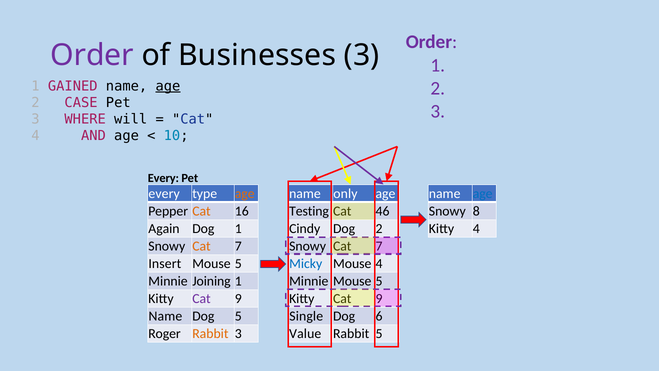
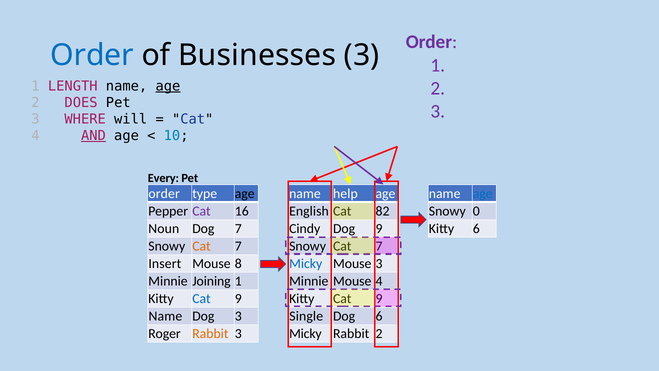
Order colour: purple -> blue (92, 55)
GAINED: GAINED -> LENGTH (73, 86)
CASE: CASE -> DOES (81, 103)
AND underline: none -> present (93, 136)
every: every -> order (164, 193)
age colour: orange -> black (245, 193)
only: only -> help (345, 193)
Cat colour: orange -> purple (201, 211)
Testing: Testing -> English (309, 211)
46: 46 -> 82 (383, 211)
8: 8 -> 0 (476, 211)
Again: Again -> Noun (164, 229)
Dog 1: 1 -> 7 (238, 229)
Dog 2: 2 -> 9 (379, 229)
Kitty 4: 4 -> 6 (476, 229)
5: 5 -> 8 (238, 264)
Mouse 4: 4 -> 3 (379, 264)
Minnie Mouse 5: 5 -> 4 (379, 281)
Cat colour: purple -> blue (201, 299)
Dog 5: 5 -> 3 (238, 316)
Value: Value -> Micky (305, 334)
Rabbit 5: 5 -> 2 (379, 334)
